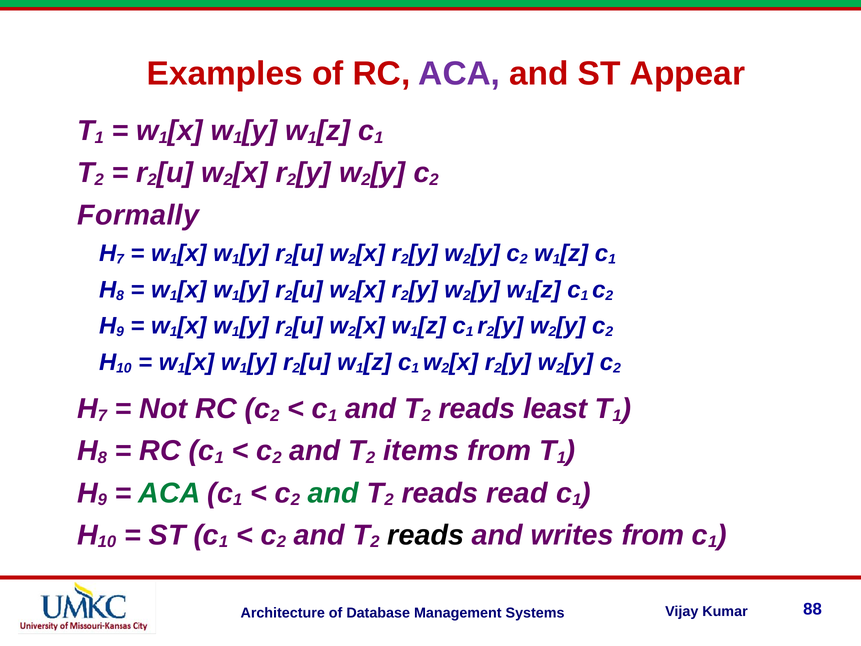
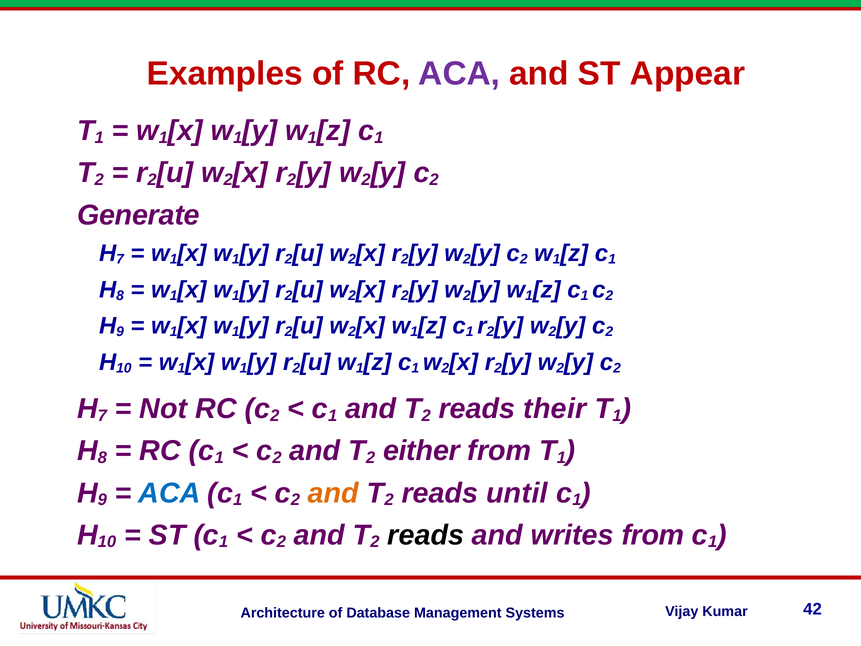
Formally: Formally -> Generate (138, 215)
least: least -> their (555, 409)
items: items -> either (421, 451)
ACA colour: green -> blue (170, 493)
and colour: green -> orange (333, 493)
read: read -> until (517, 493)
88: 88 -> 42 (813, 609)
